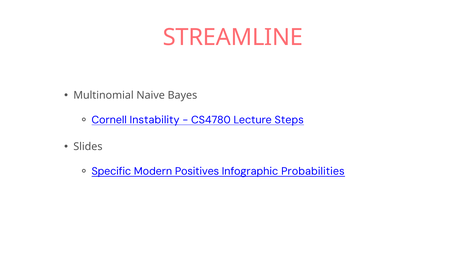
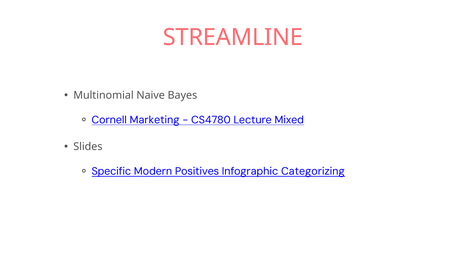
Instability: Instability -> Marketing (155, 120)
Steps: Steps -> Mixed (289, 120)
Probabilities: Probabilities -> Categorizing (313, 171)
